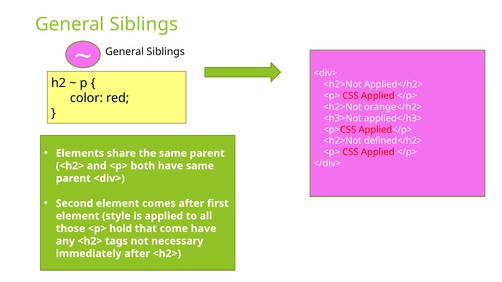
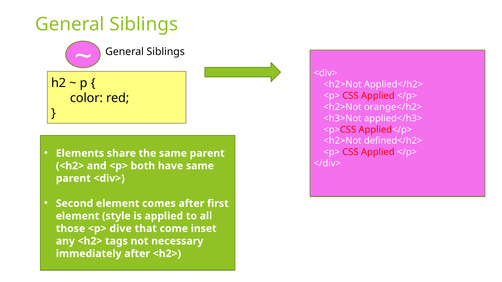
hold: hold -> dive (121, 229)
come have: have -> inset (204, 229)
